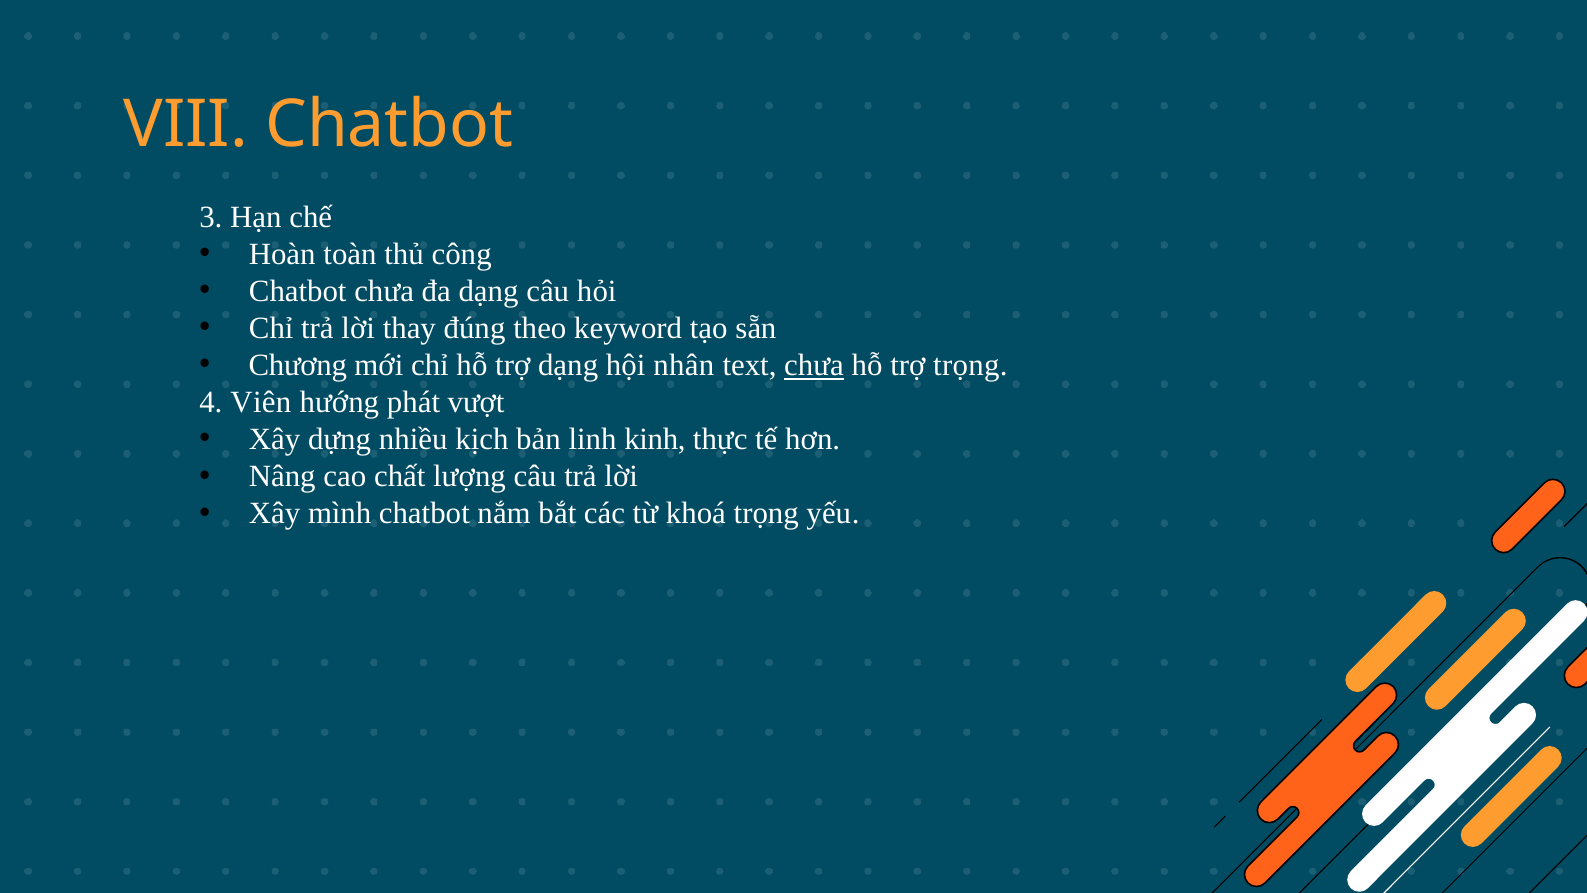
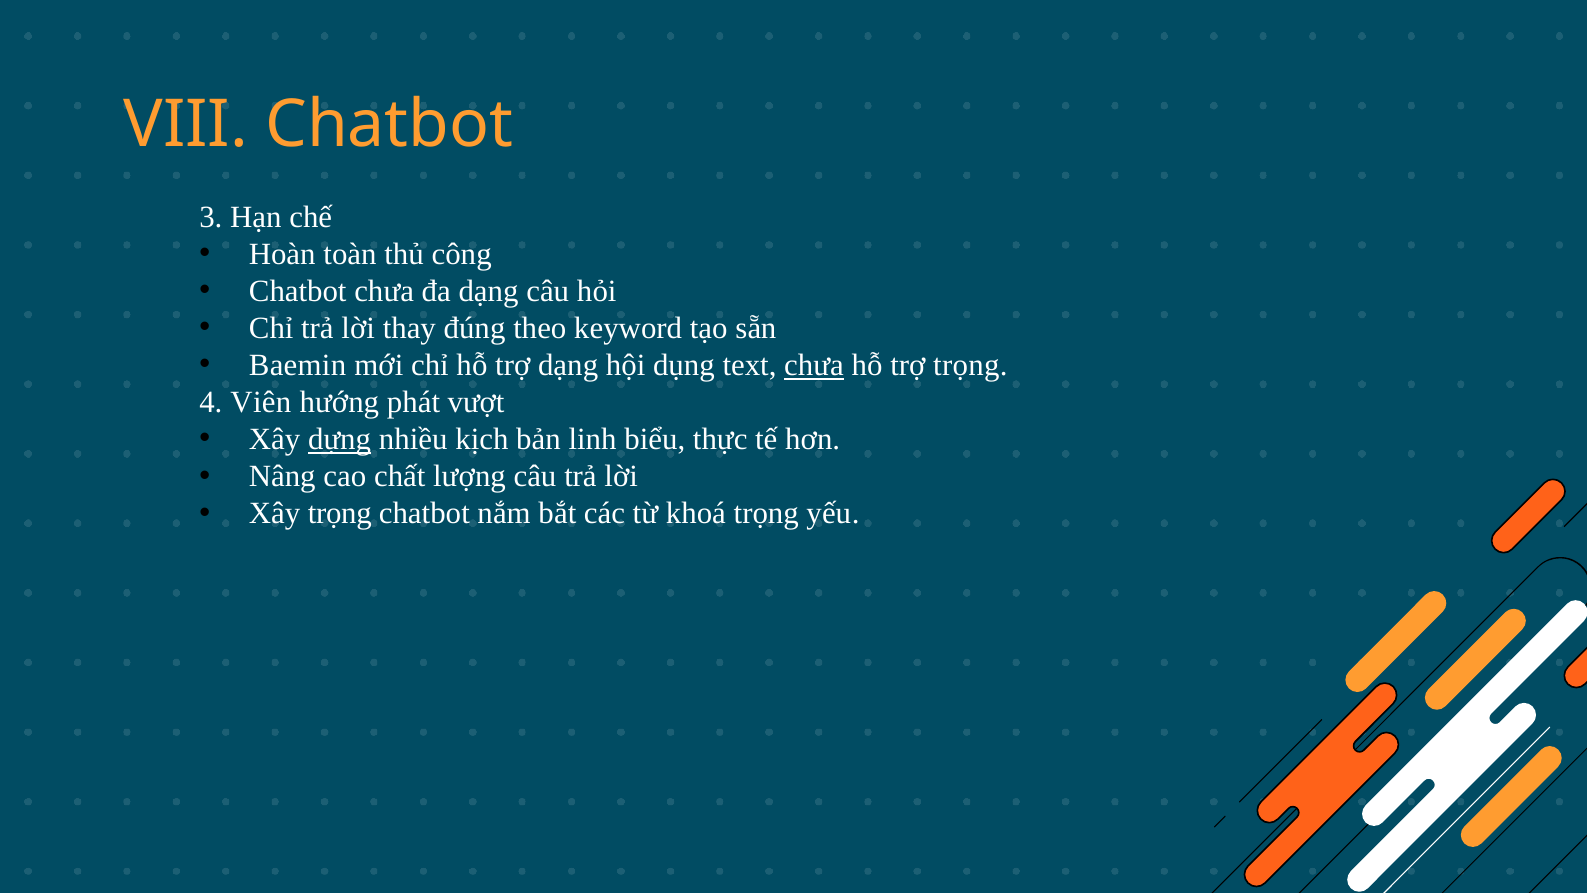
Chương: Chương -> Baemin (298, 365)
nhân: nhân -> dụng (684, 365)
dựng underline: none -> present (340, 439)
kinh: kinh -> biểu (655, 439)
Xây mình: mình -> trọng (340, 513)
